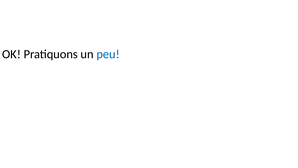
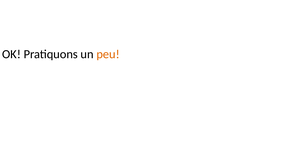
peu colour: blue -> orange (108, 54)
